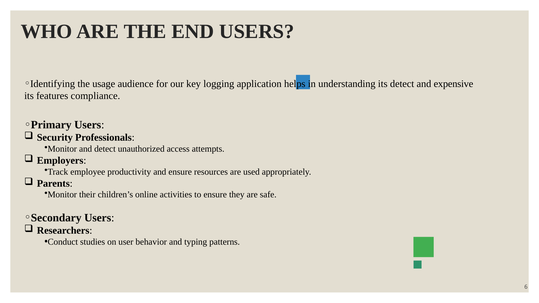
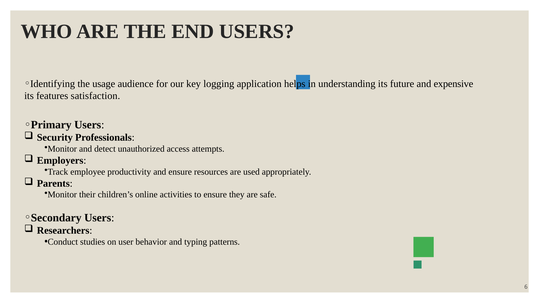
its detect: detect -> future (402, 84)
compliance: compliance -> satisfaction (95, 96)
